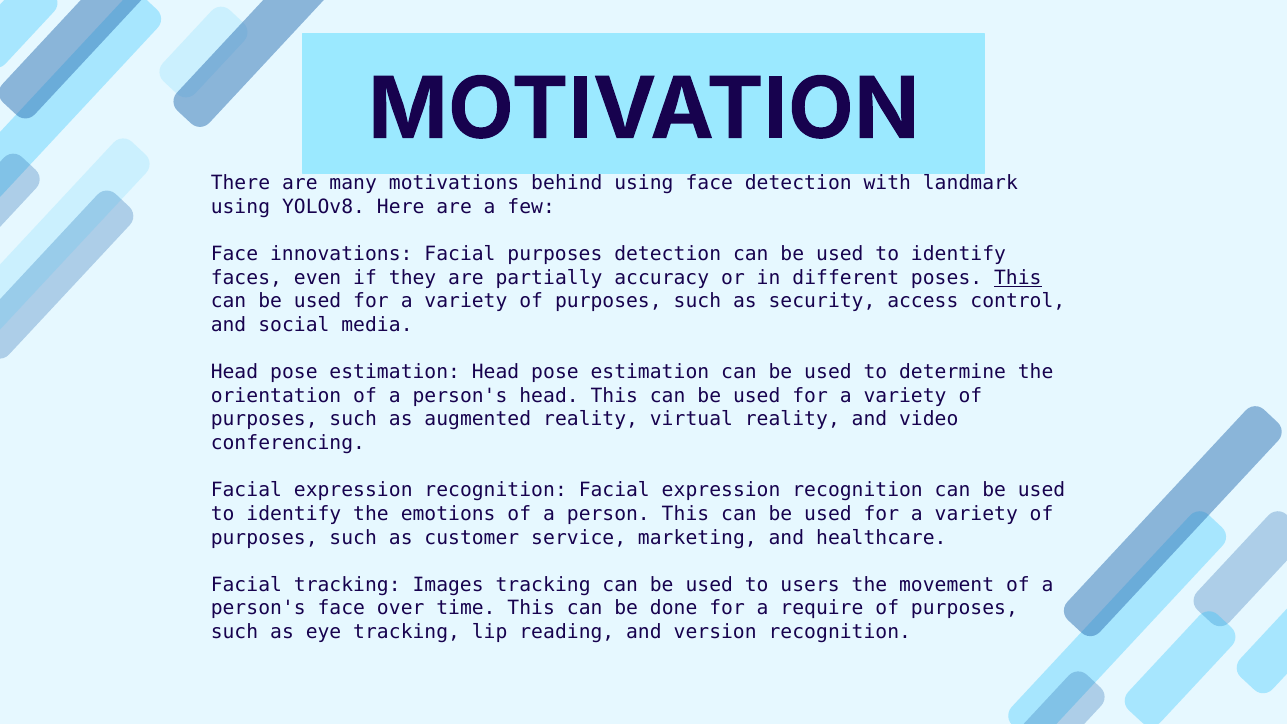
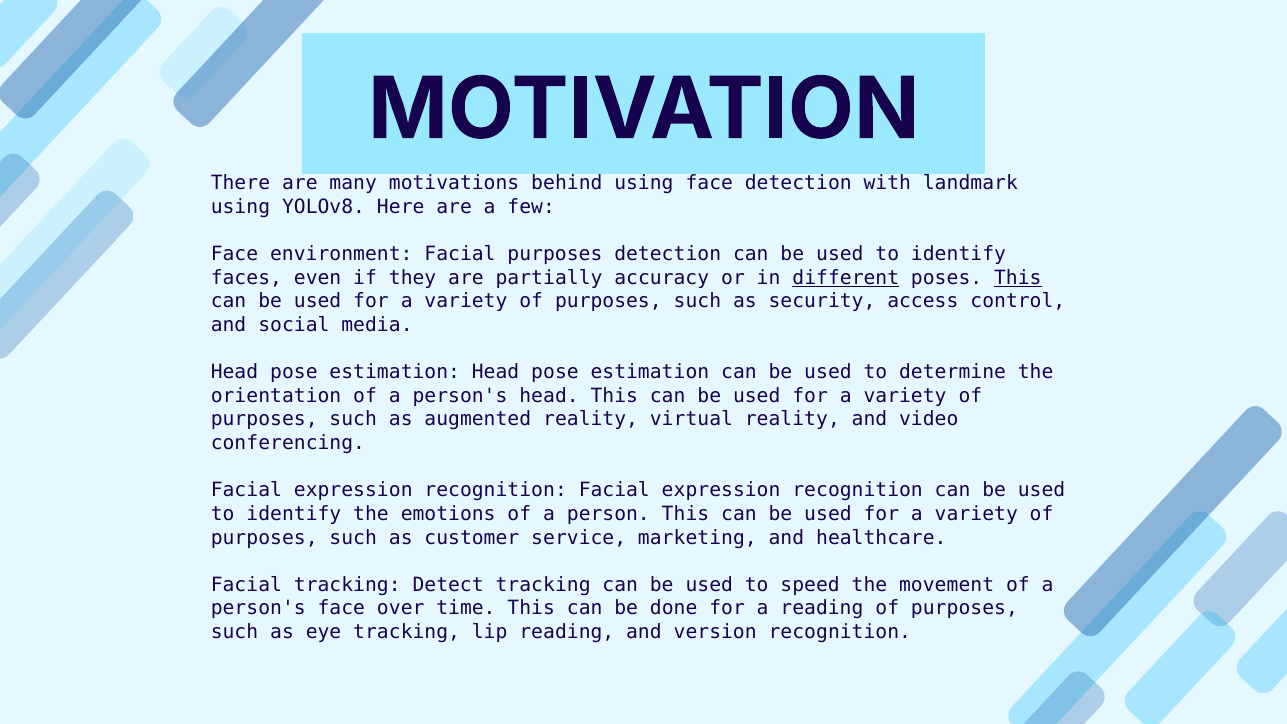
innovations: innovations -> environment (341, 254)
different underline: none -> present (846, 278)
Images: Images -> Detect (448, 585)
users: users -> speed (810, 585)
a require: require -> reading (822, 608)
